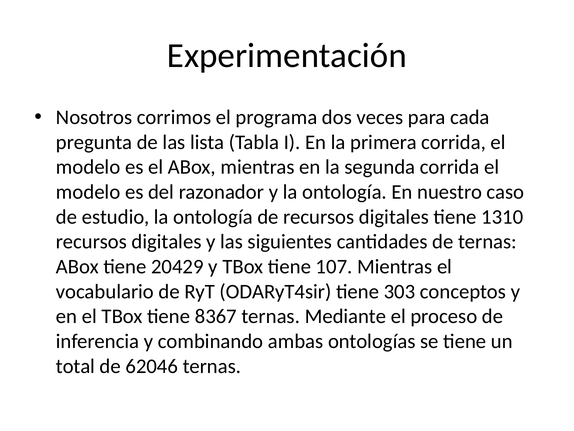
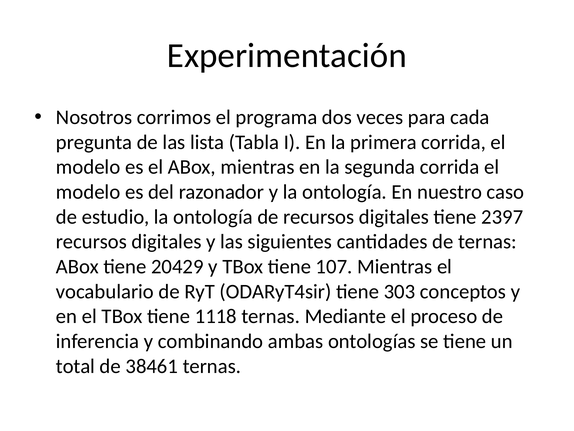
1310: 1310 -> 2397 (502, 217)
8367: 8367 -> 1118 (216, 316)
62046: 62046 -> 38461 (152, 366)
